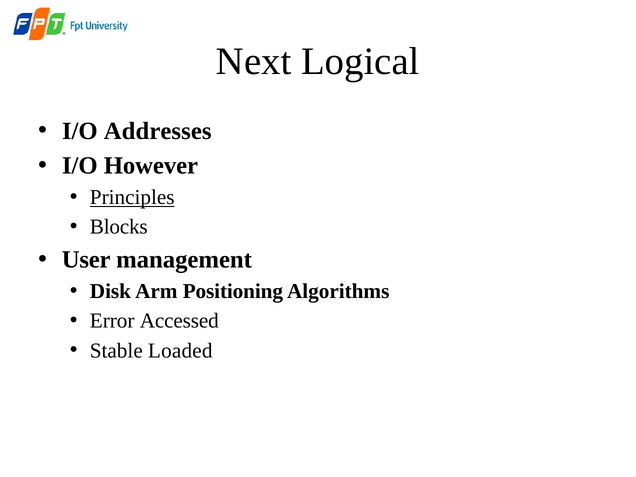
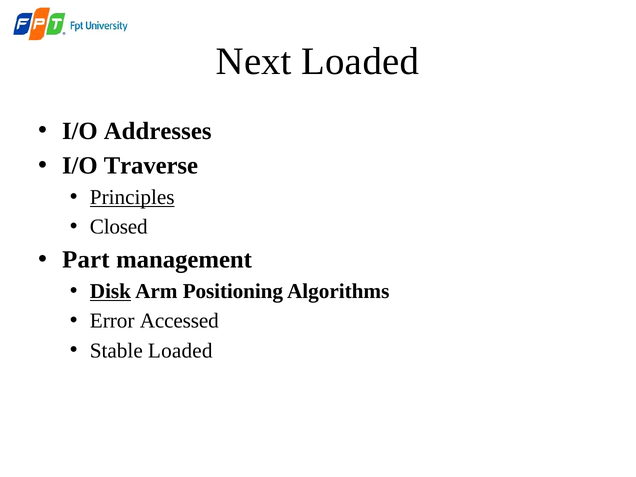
Next Logical: Logical -> Loaded (360, 62)
However: However -> Traverse (151, 166)
Blocks: Blocks -> Closed (119, 227)
User: User -> Part (86, 260)
Disk underline: none -> present (110, 291)
